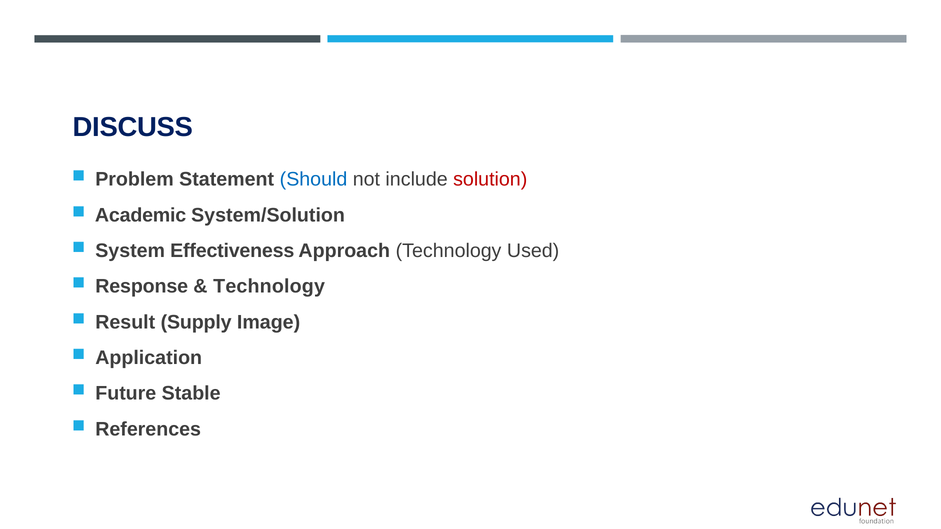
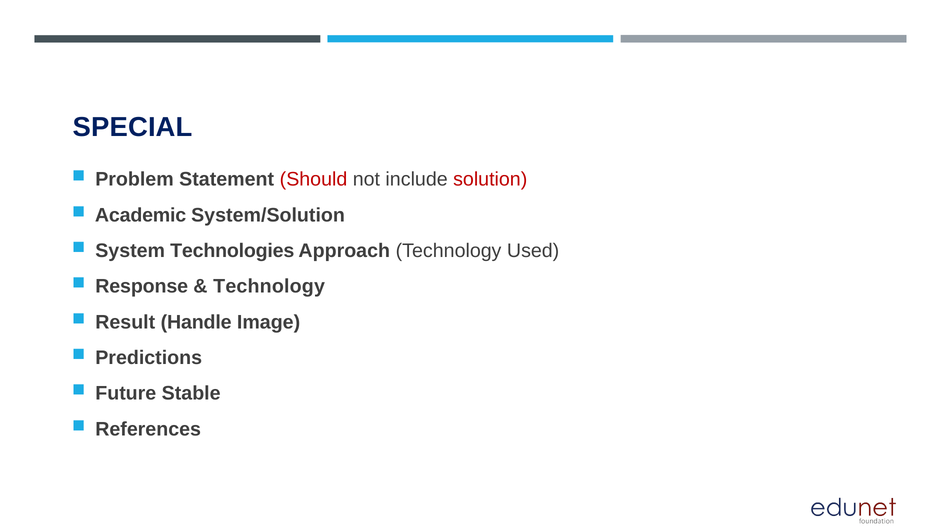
DISCUSS: DISCUSS -> SPECIAL (133, 127)
Should colour: blue -> red (314, 180)
Effectiveness: Effectiveness -> Technologies (232, 251)
Supply: Supply -> Handle (196, 322)
Application: Application -> Predictions (149, 358)
